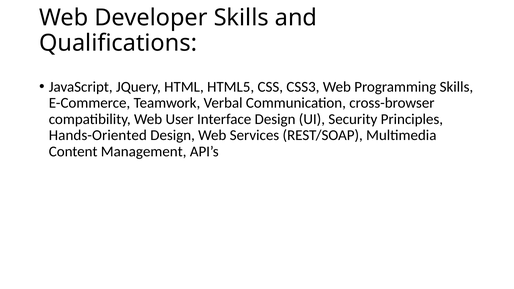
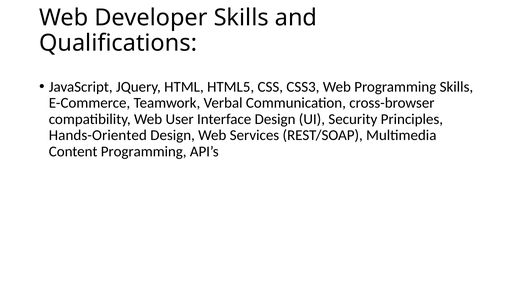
Content Management: Management -> Programming (144, 152)
